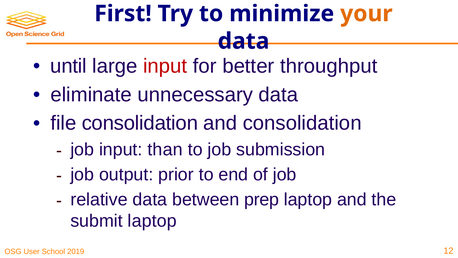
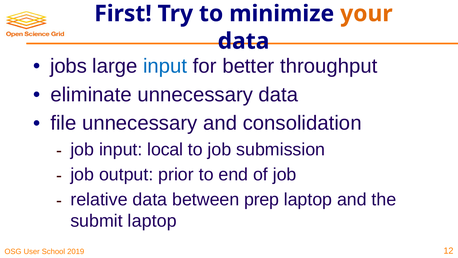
until: until -> jobs (69, 66)
input colour: red -> blue (165, 66)
file consolidation: consolidation -> unnecessary (140, 123)
than: than -> local (165, 149)
